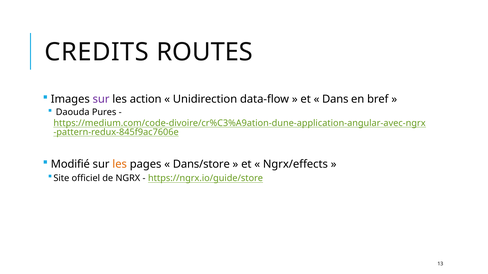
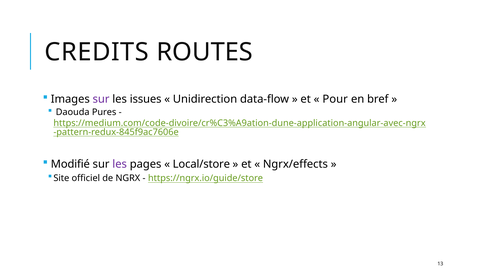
action: action -> issues (146, 99)
Dans: Dans -> Pour (335, 99)
les colour: orange -> purple (120, 165)
Dans/store: Dans/store -> Local/store (201, 165)
